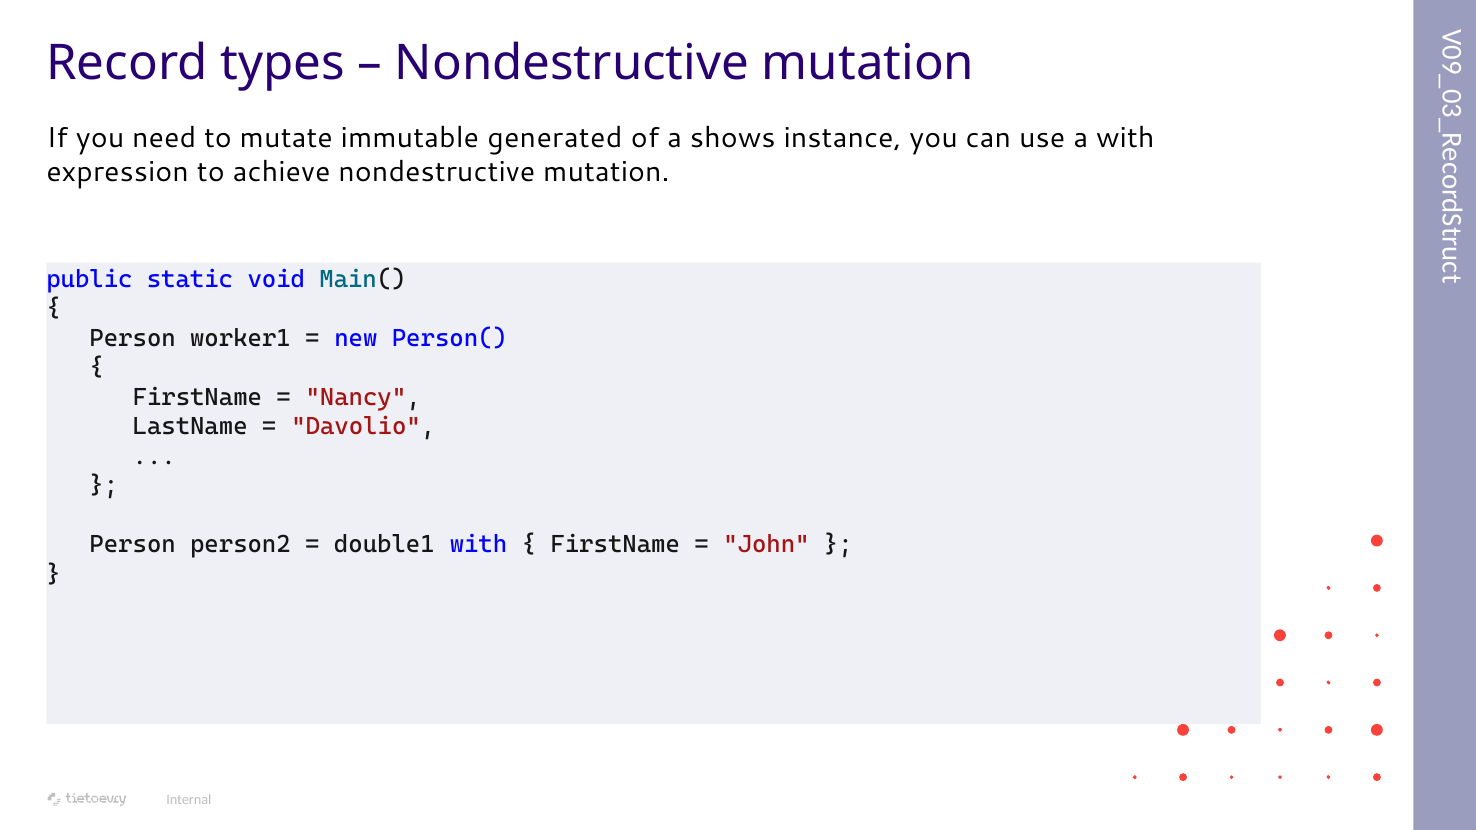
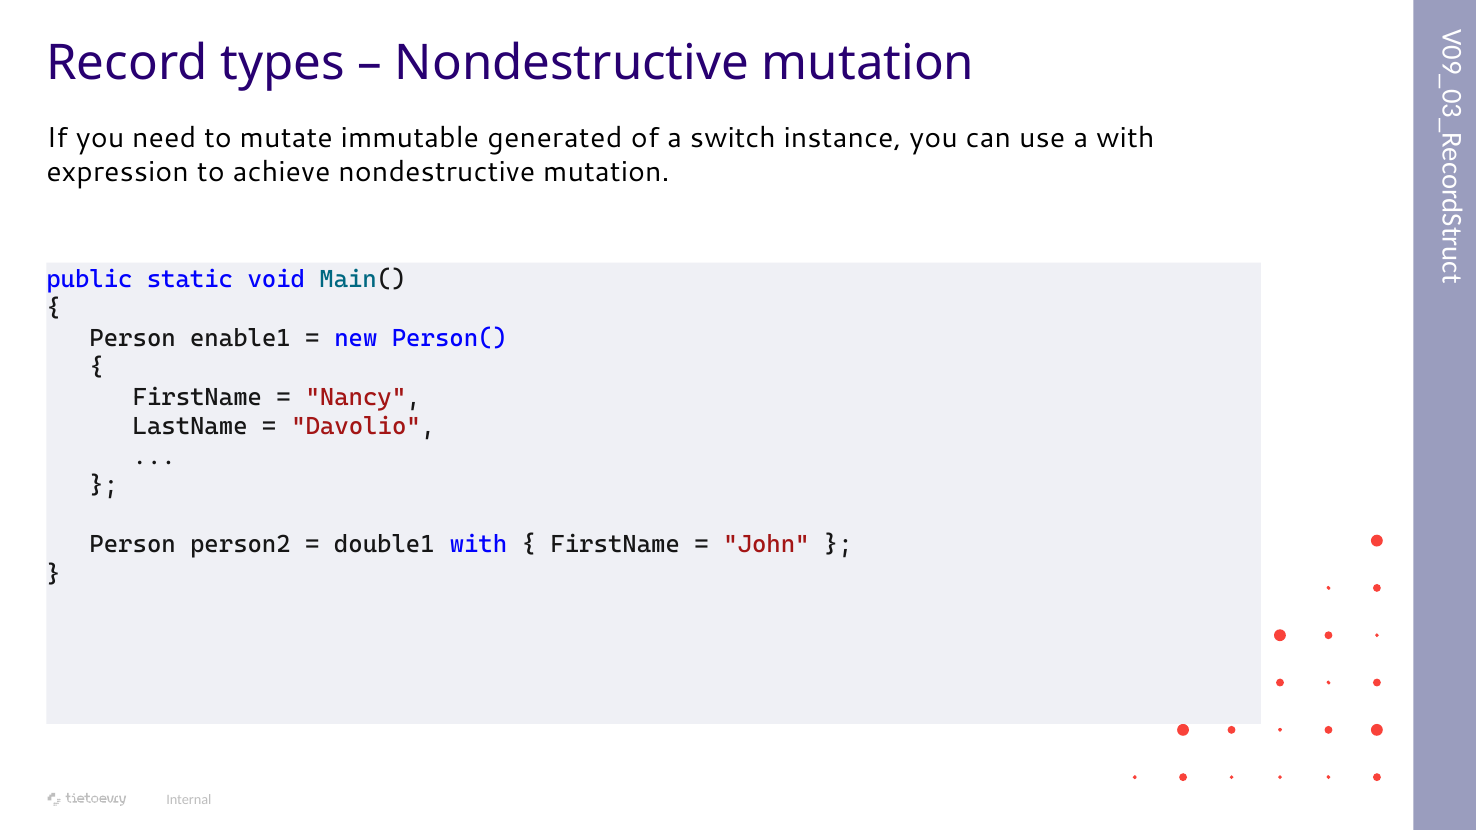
shows: shows -> switch (733, 138)
worker1: worker1 -> enable1 (240, 338)
